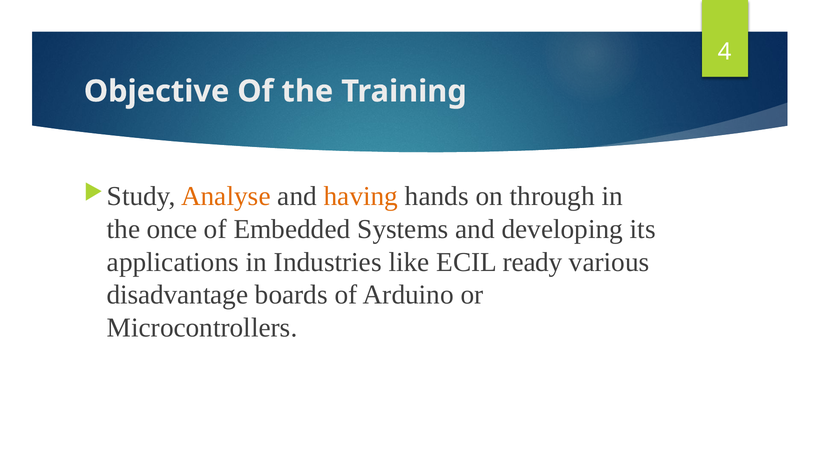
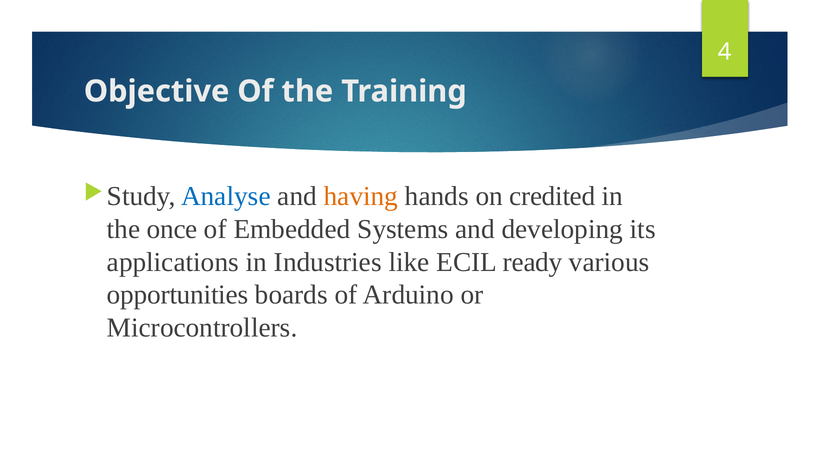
Analyse colour: orange -> blue (226, 197)
through: through -> credited (552, 197)
disadvantage: disadvantage -> opportunities (178, 295)
